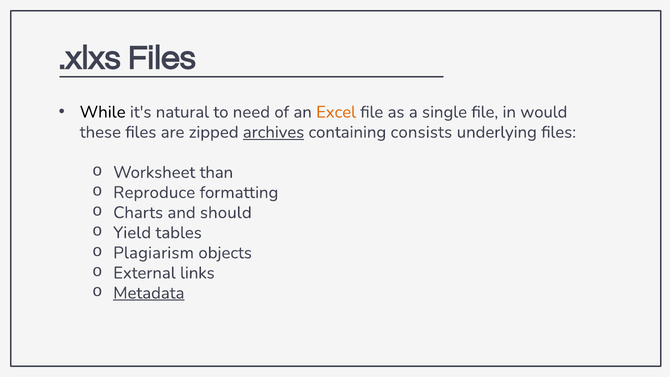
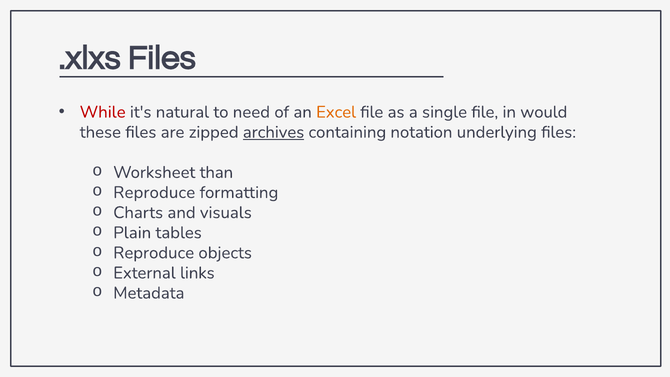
While colour: black -> red (103, 112)
consists: consists -> notation (421, 132)
should: should -> visuals (226, 213)
Yield: Yield -> Plain (132, 233)
Plagiarism: Plagiarism -> Reproduce (154, 253)
Metadata underline: present -> none (149, 293)
